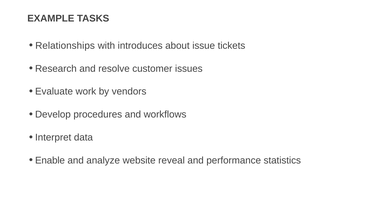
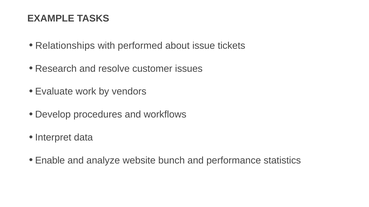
introduces: introduces -> performed (140, 46)
reveal: reveal -> bunch (172, 161)
